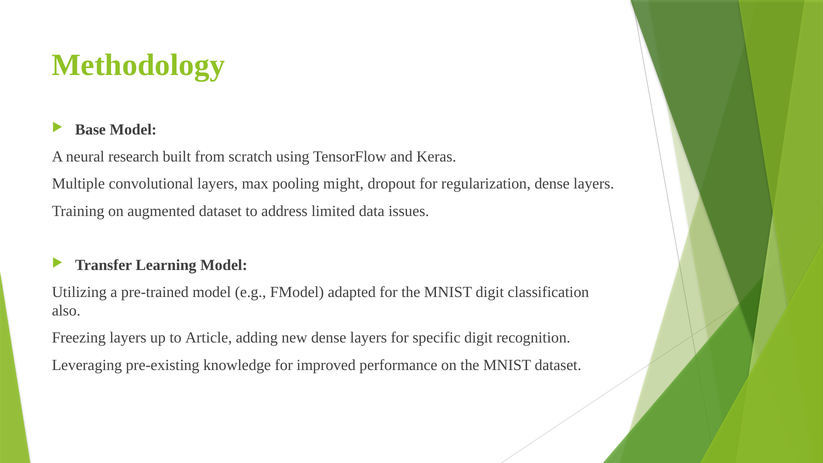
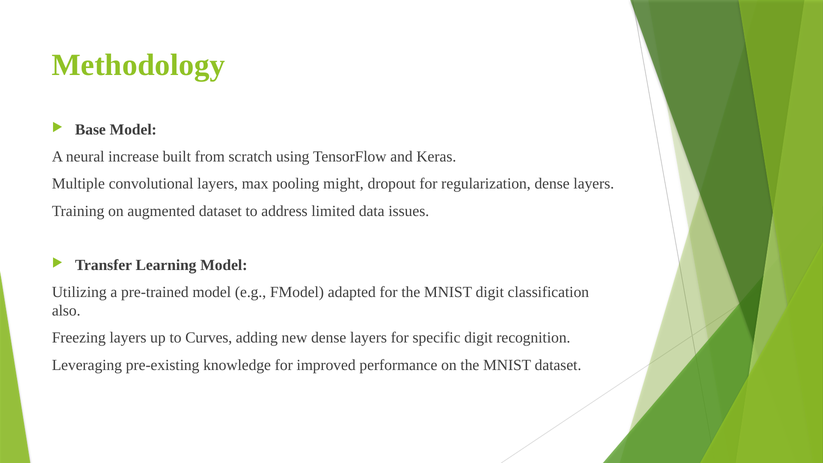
research: research -> increase (134, 157)
Article: Article -> Curves (209, 338)
